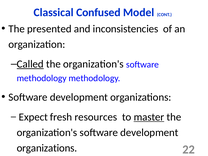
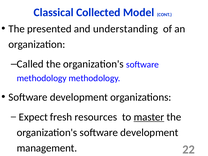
Confused: Confused -> Collected (98, 12)
inconsistencies: inconsistencies -> understanding (125, 29)
Called underline: present -> none (30, 64)
organizations: organizations -> management (47, 148)
